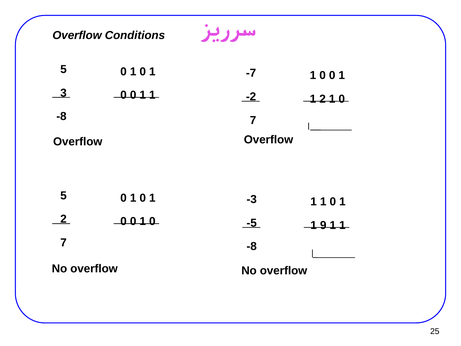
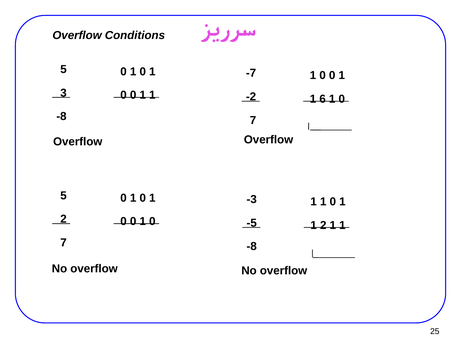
1 2: 2 -> 6 (323, 99)
1 9: 9 -> 2 (323, 225)
